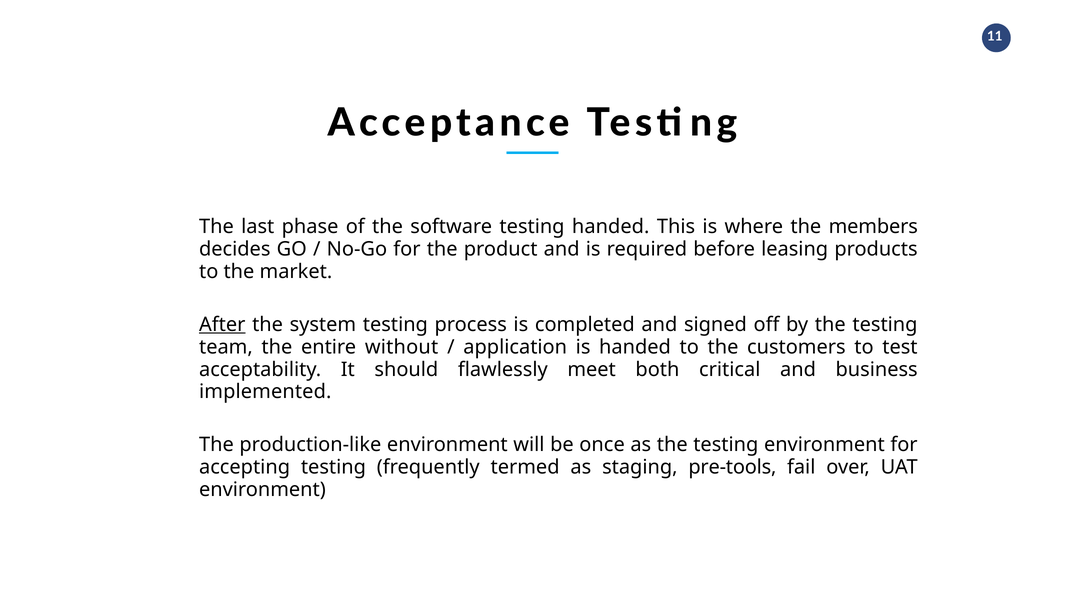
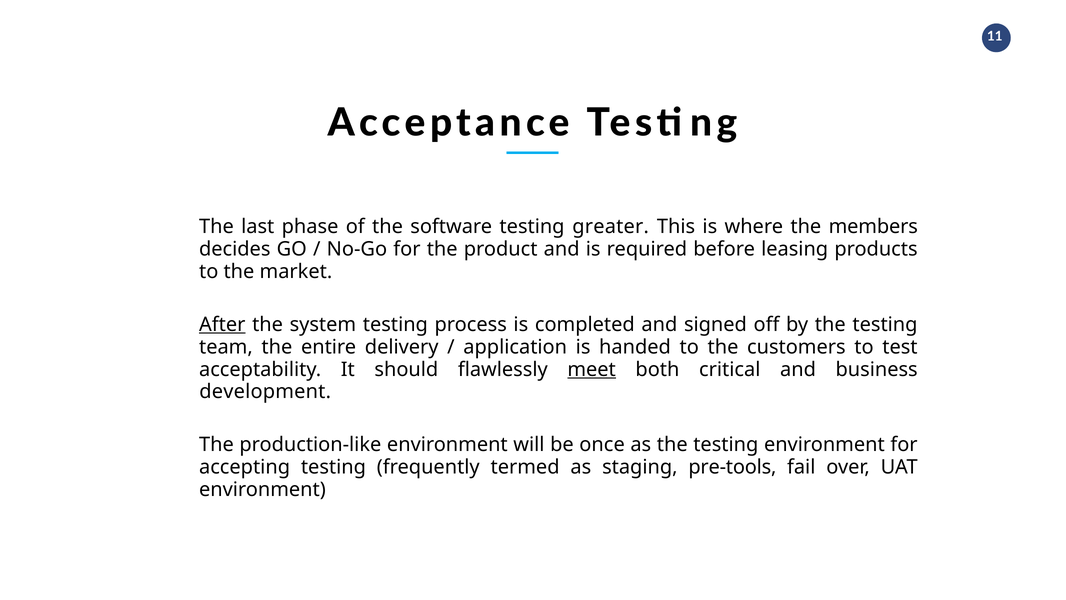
testing handed: handed -> greater (611, 227)
without: without -> delivery (402, 347)
meet underline: none -> present (592, 369)
implemented: implemented -> development (265, 392)
